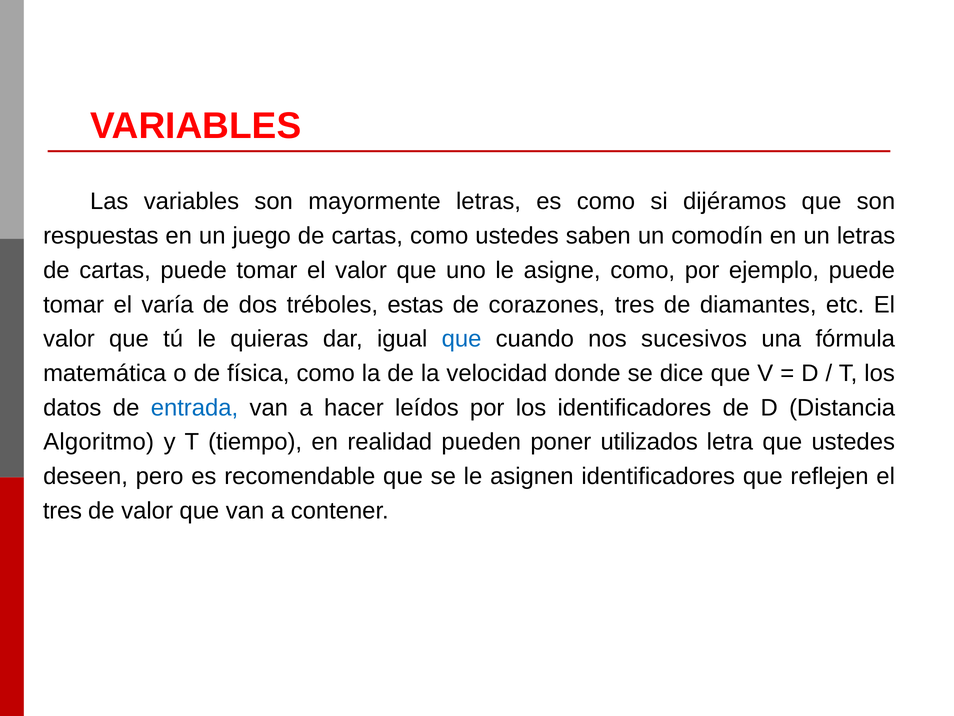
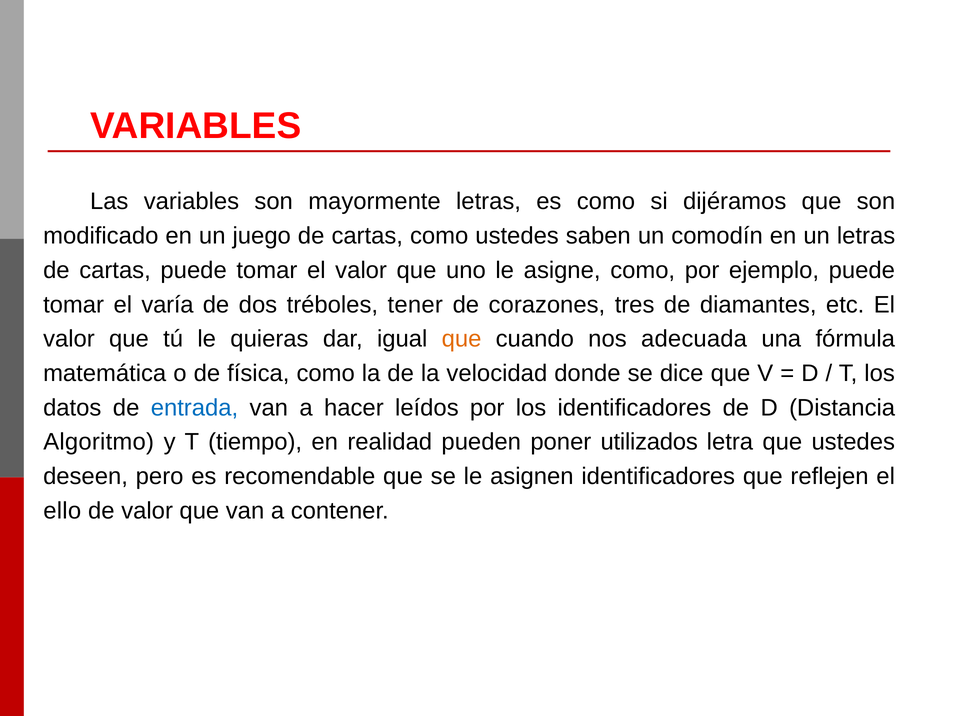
respuestas: respuestas -> modificado (101, 236)
estas: estas -> tener (415, 304)
que colour: blue -> orange (462, 339)
sucesivos: sucesivos -> adecuada (694, 339)
tres: tres -> ello (62, 510)
